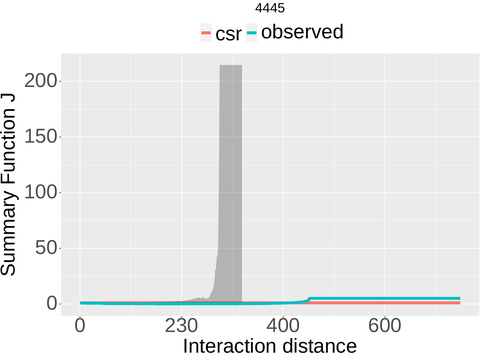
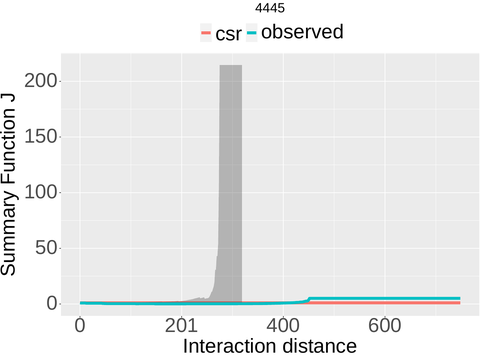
230: 230 -> 201 (182, 326)
